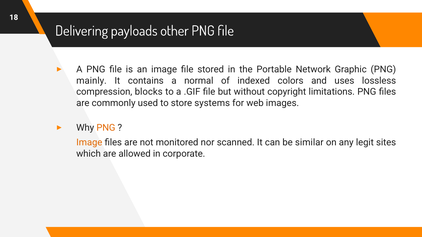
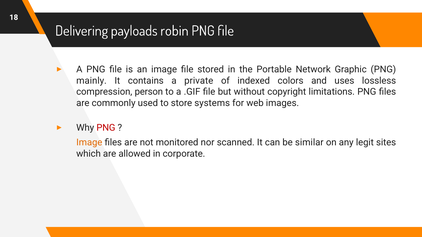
other: other -> robin (174, 31)
normal: normal -> private (199, 81)
blocks: blocks -> person (149, 92)
PNG colour: orange -> red (106, 128)
